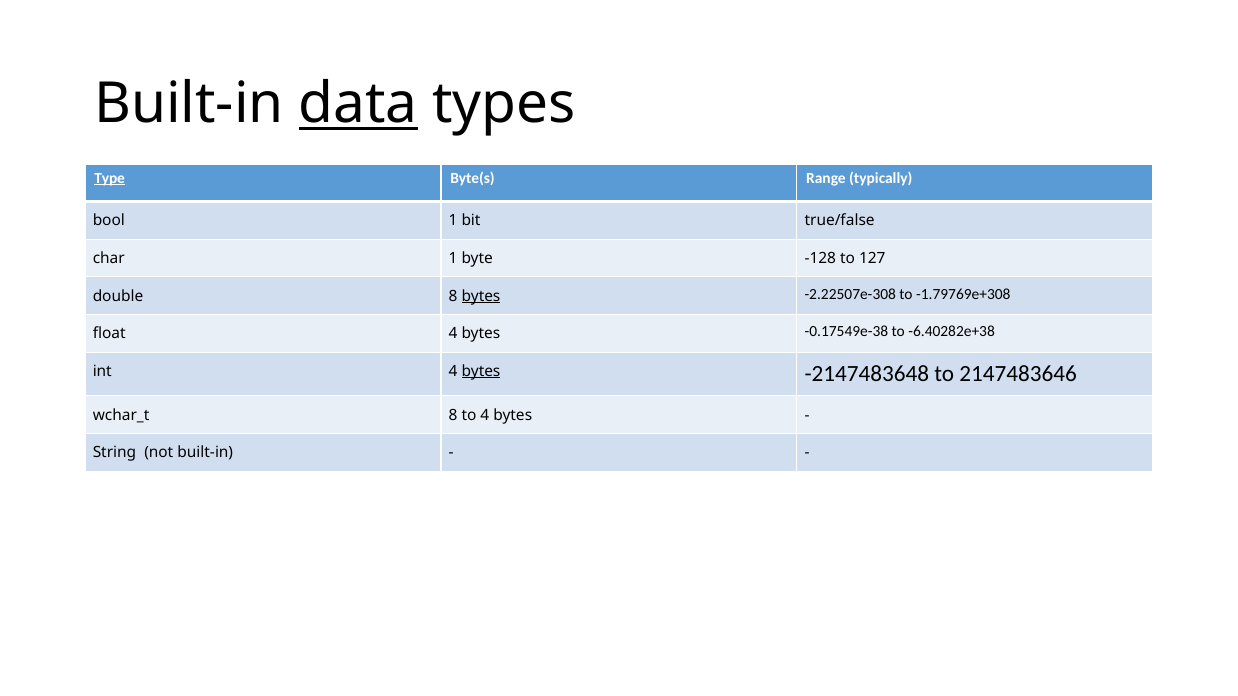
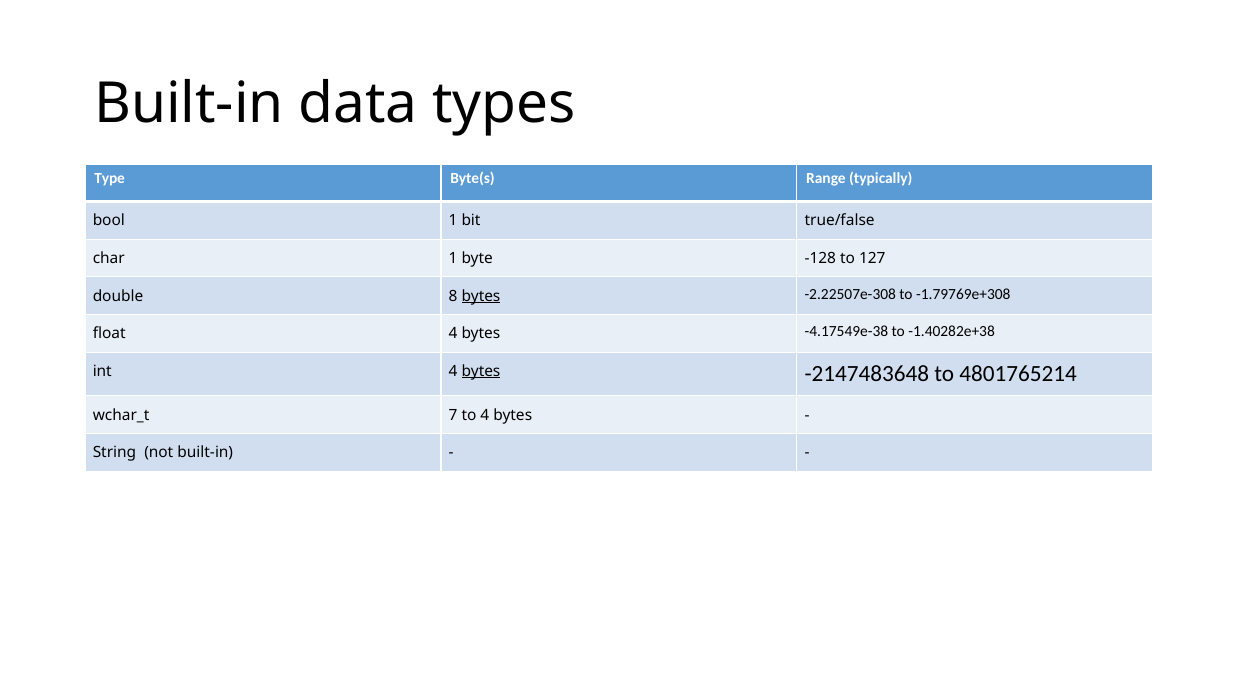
data underline: present -> none (358, 104)
Type underline: present -> none (110, 178)
-0.17549e-38: -0.17549e-38 -> -4.17549e-38 (846, 332)
-6.40282e+38: -6.40282e+38 -> -1.40282e+38 (952, 332)
2147483646: 2147483646 -> 4801765214 (1018, 374)
8: 8 -> 7 (453, 415)
